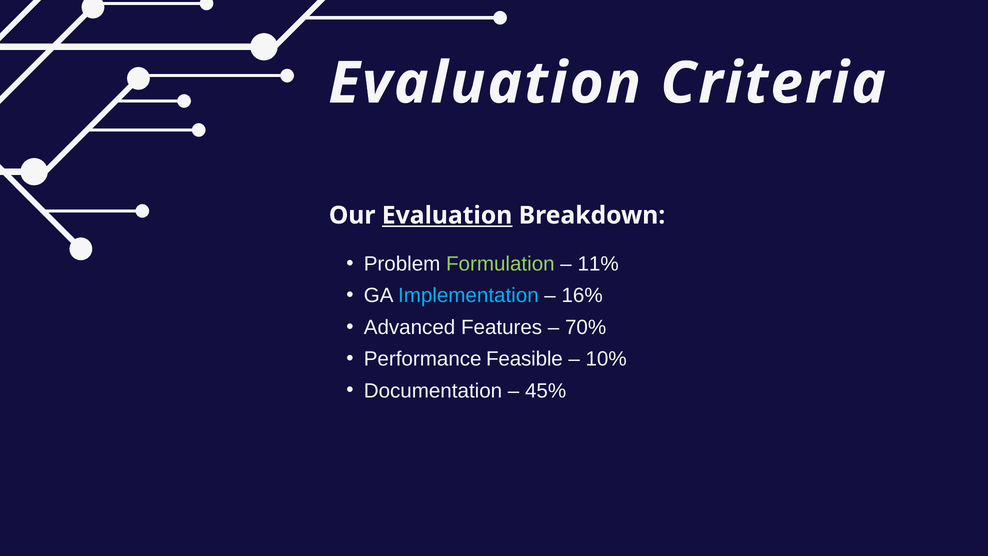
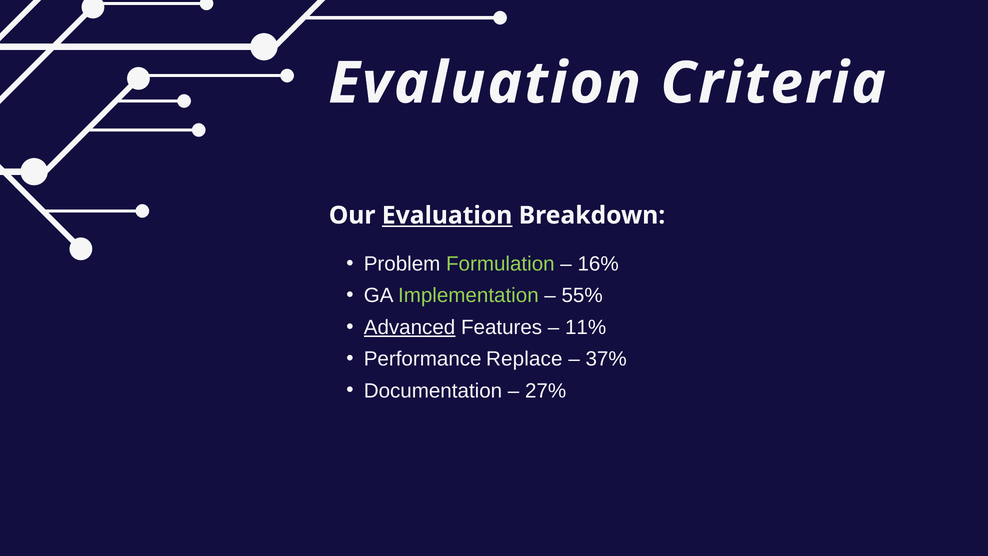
11%: 11% -> 16% (598, 264)
Implementation colour: light blue -> light green (468, 296)
16%: 16% -> 55% (582, 296)
Advanced underline: none -> present (410, 327)
70%: 70% -> 11% (586, 327)
Feasible: Feasible -> Replace (524, 359)
10%: 10% -> 37% (606, 359)
45%: 45% -> 27% (546, 391)
